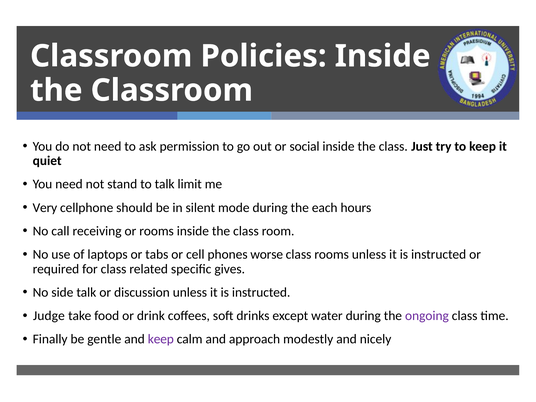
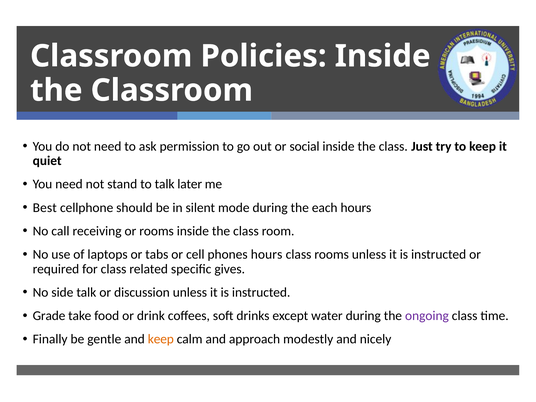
limit: limit -> later (190, 184)
Very: Very -> Best (45, 208)
phones worse: worse -> hours (267, 254)
Judge: Judge -> Grade (49, 316)
keep colour: purple -> orange (161, 339)
